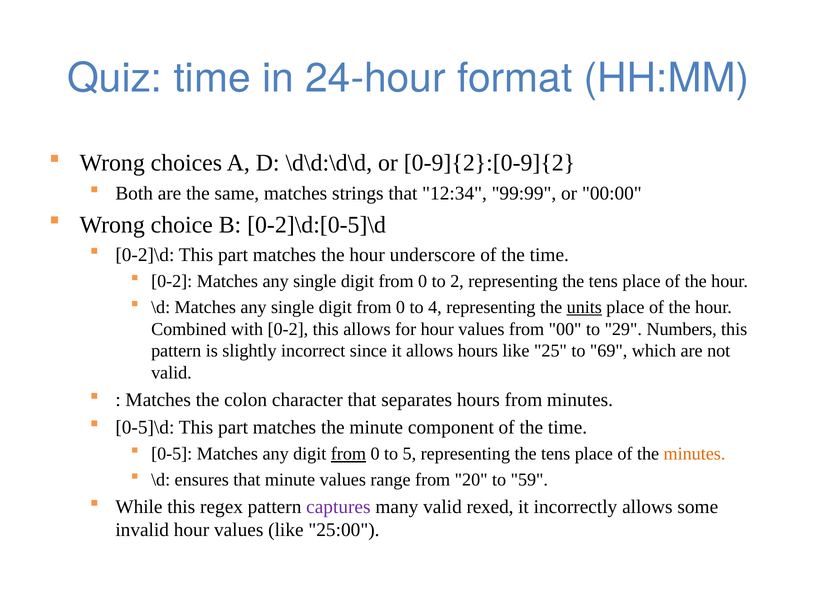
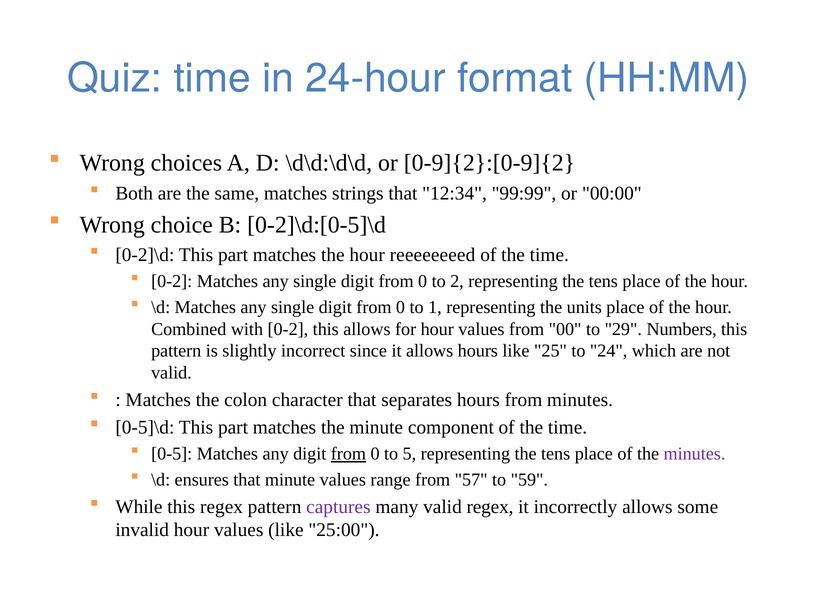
underscore: underscore -> reeeeeeeed (432, 255)
4: 4 -> 1 (435, 307)
units underline: present -> none (584, 307)
69: 69 -> 24 (609, 351)
minutes colour: orange -> purple (694, 454)
20: 20 -> 57 (471, 480)
valid rexed: rexed -> regex (490, 507)
